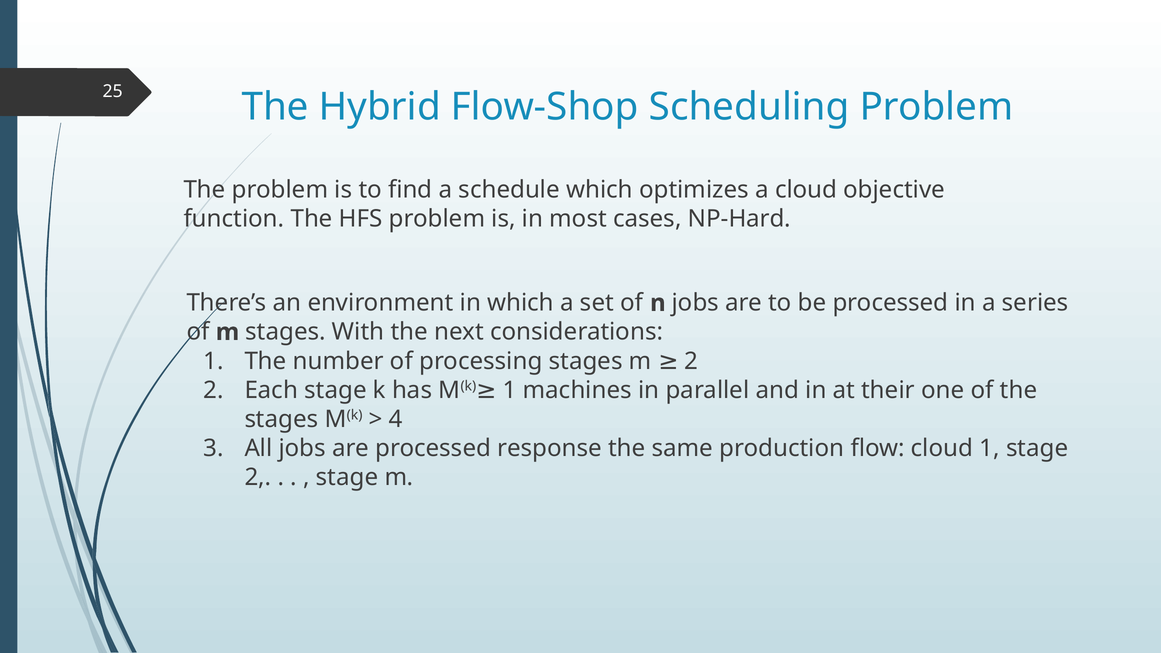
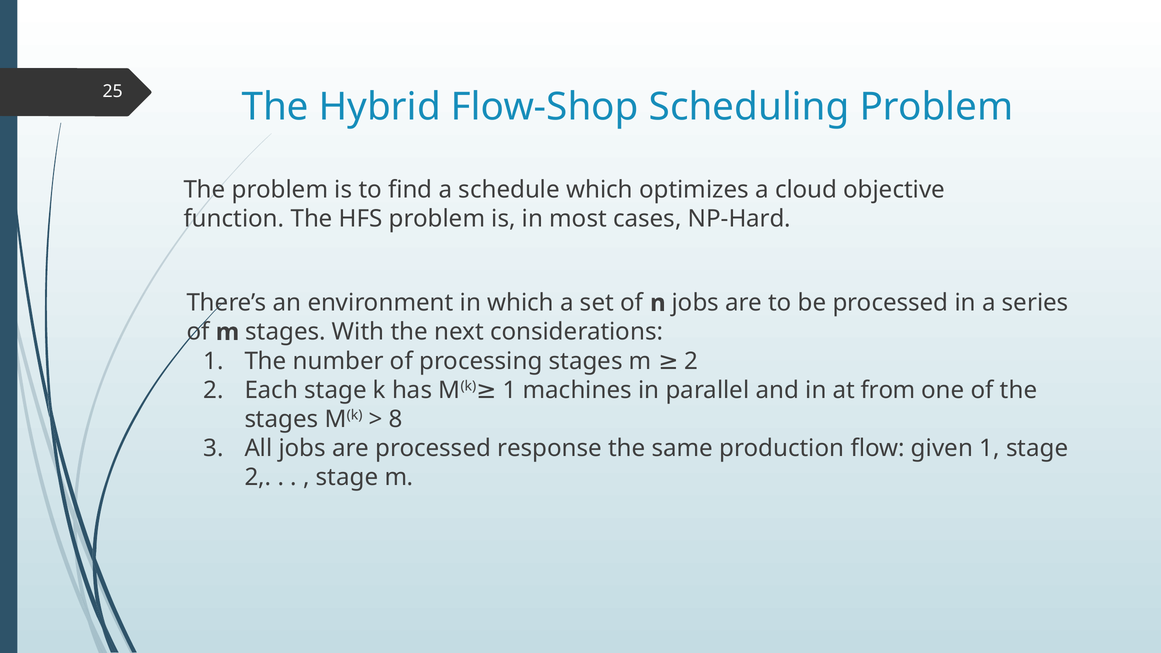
their: their -> from (888, 390)
4: 4 -> 8 (396, 419)
flow cloud: cloud -> given (942, 448)
